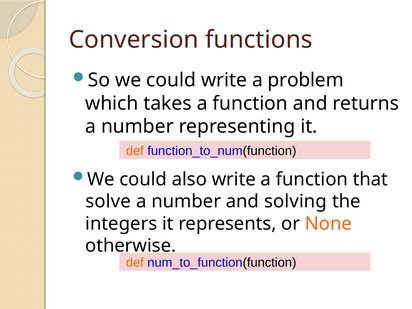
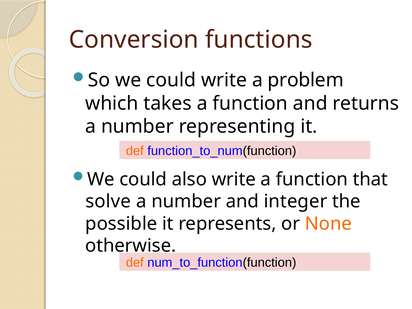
solving: solving -> integer (296, 201)
integers: integers -> possible (121, 224)
